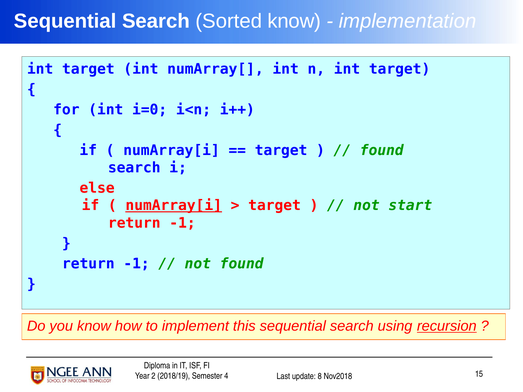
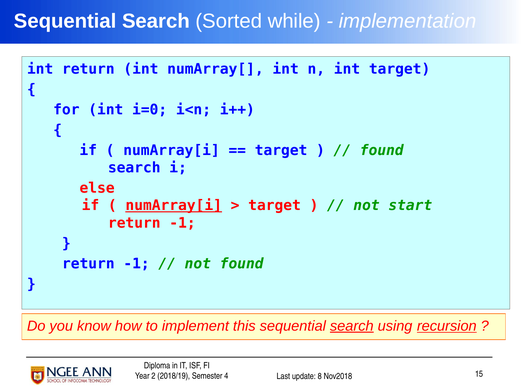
Sorted know: know -> while (294, 21)
target: target -> return (88, 69)
search underline: none -> present (352, 326)
